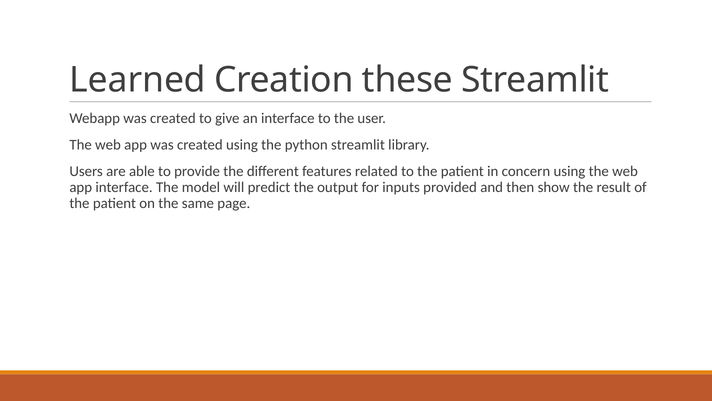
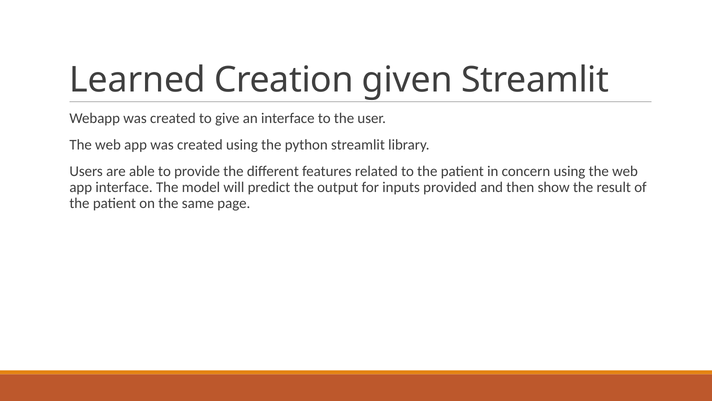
these: these -> given (407, 80)
